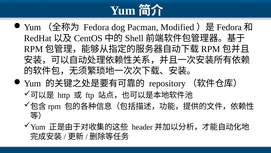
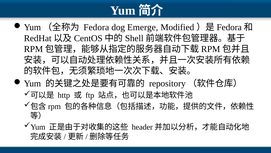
Pacman: Pacman -> Emerge (143, 27)
